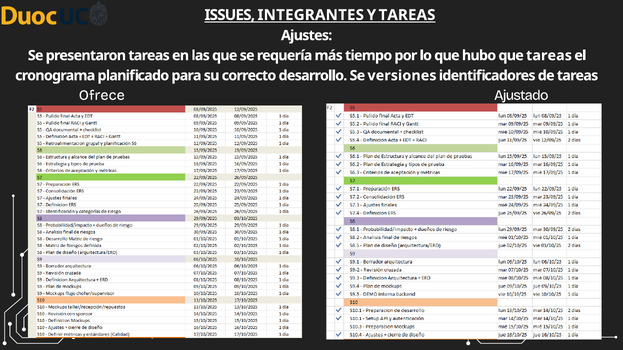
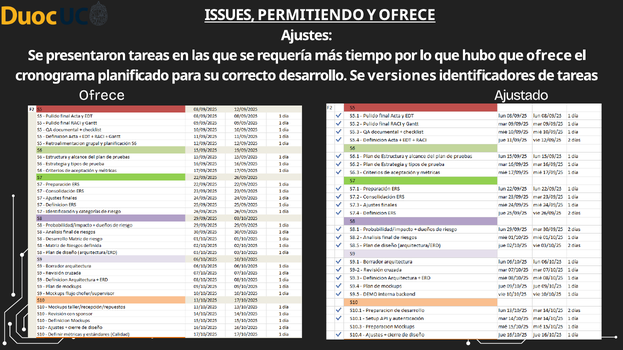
INTEGRANTES: INTEGRANTES -> PERMITIENDO (311, 15)
Y TAREAS: TAREAS -> OFRECE (407, 15)
que tareas: tareas -> ofrece (549, 56)
